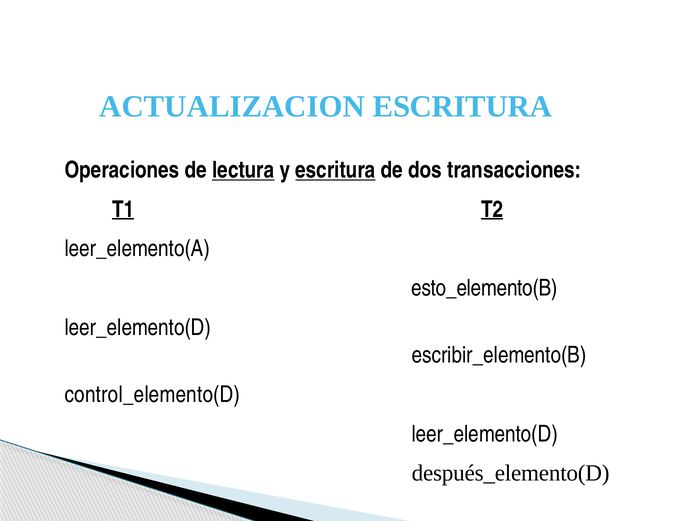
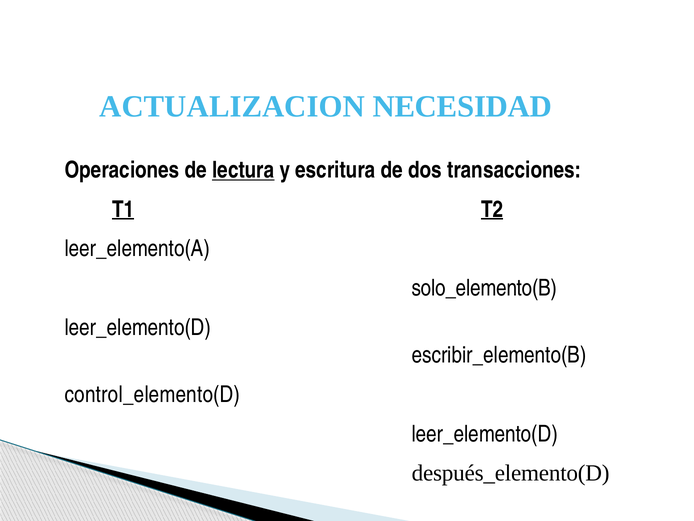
ACTUALIZACION ESCRITURA: ESCRITURA -> NECESIDAD (462, 107)
escritura underline: present -> none (335, 170)
esto_elemento(B: esto_elemento(B -> solo_elemento(B (484, 288)
